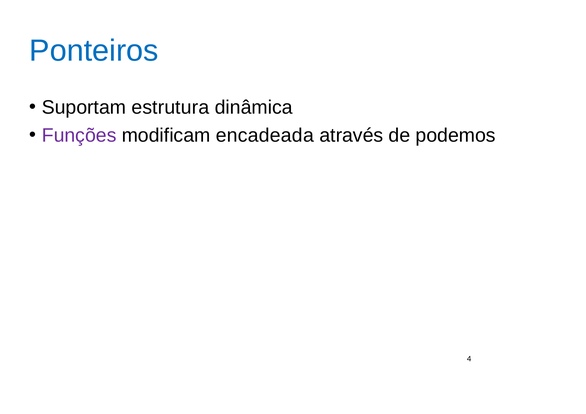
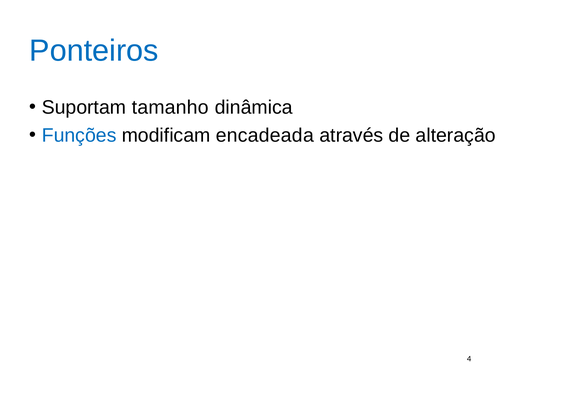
estrutura: estrutura -> tamanho (170, 107)
Funções colour: purple -> blue (79, 135)
podemos: podemos -> alteração (456, 135)
